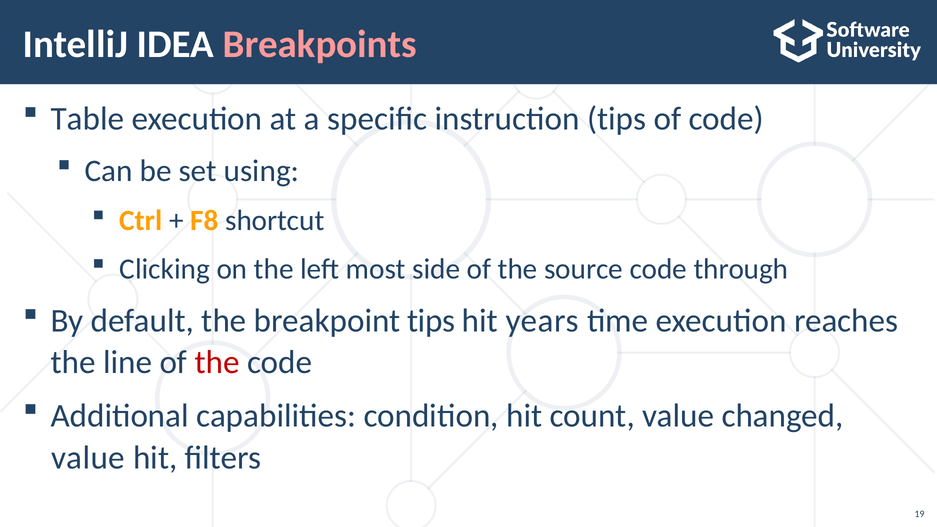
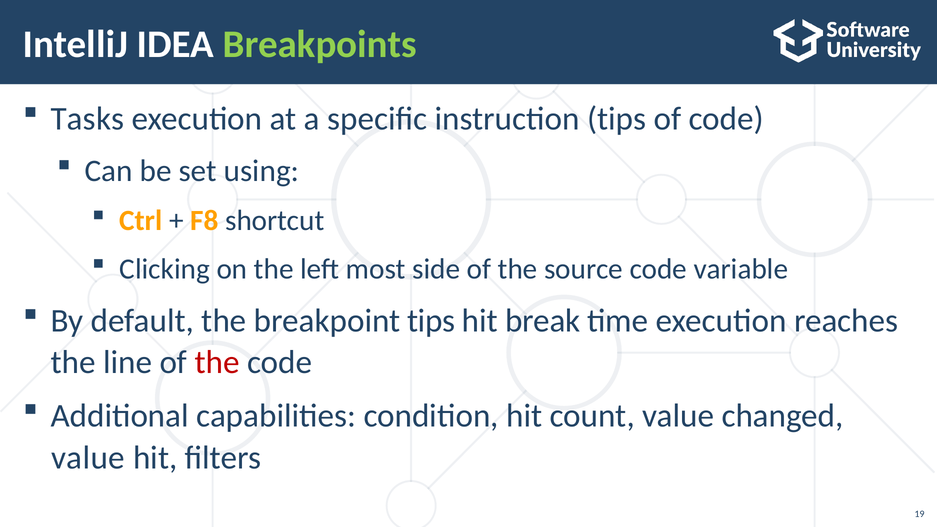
Breakpoints colour: pink -> light green (320, 44)
Table: Table -> Tasks (87, 119)
through: through -> variable (741, 269)
years: years -> break (543, 321)
